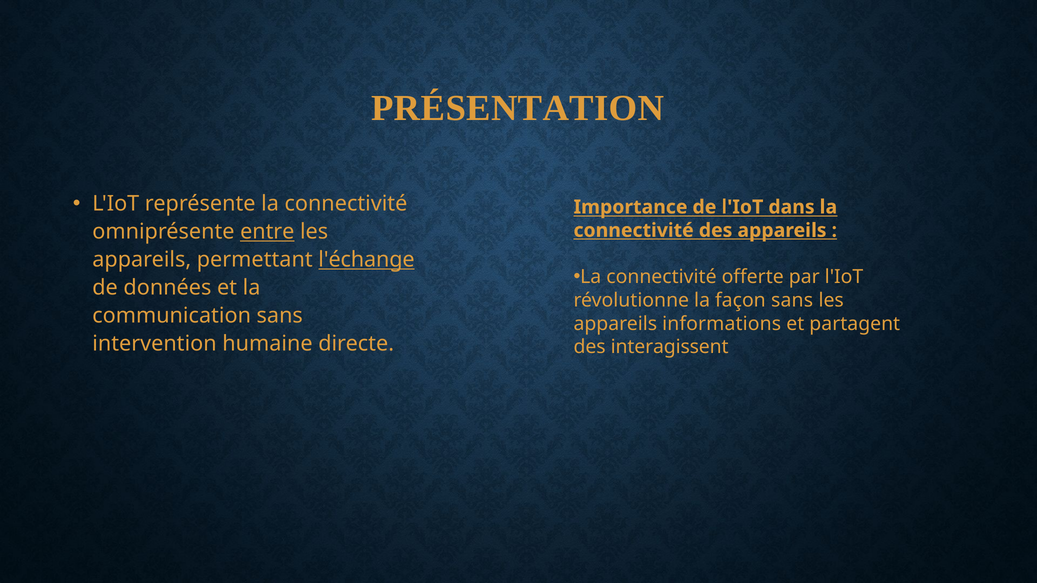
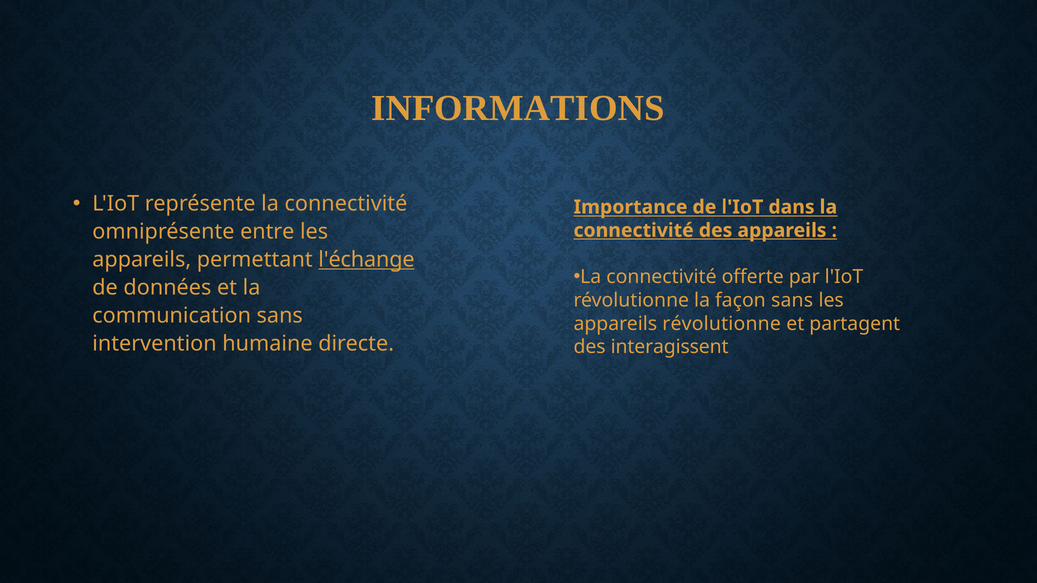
PRÉSENTATION: PRÉSENTATION -> INFORMATIONS (518, 108)
entre underline: present -> none (267, 232)
appareils informations: informations -> révolutionne (722, 324)
